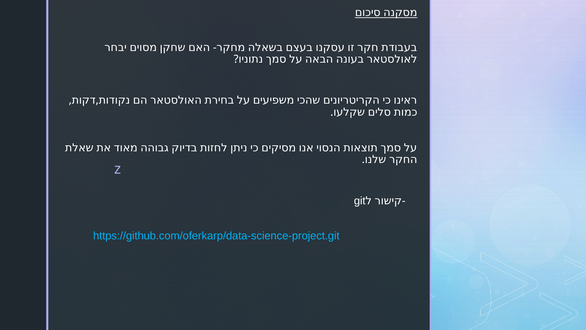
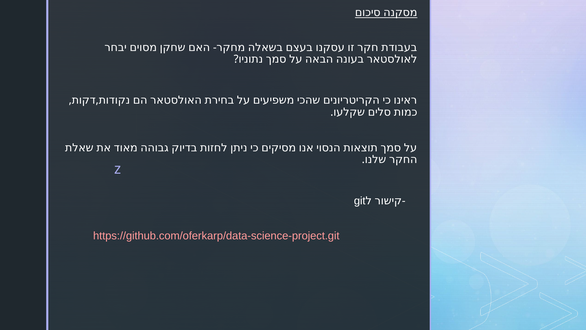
https://github.com/oferkarp/data-science-project.git colour: light blue -> pink (216, 236)
